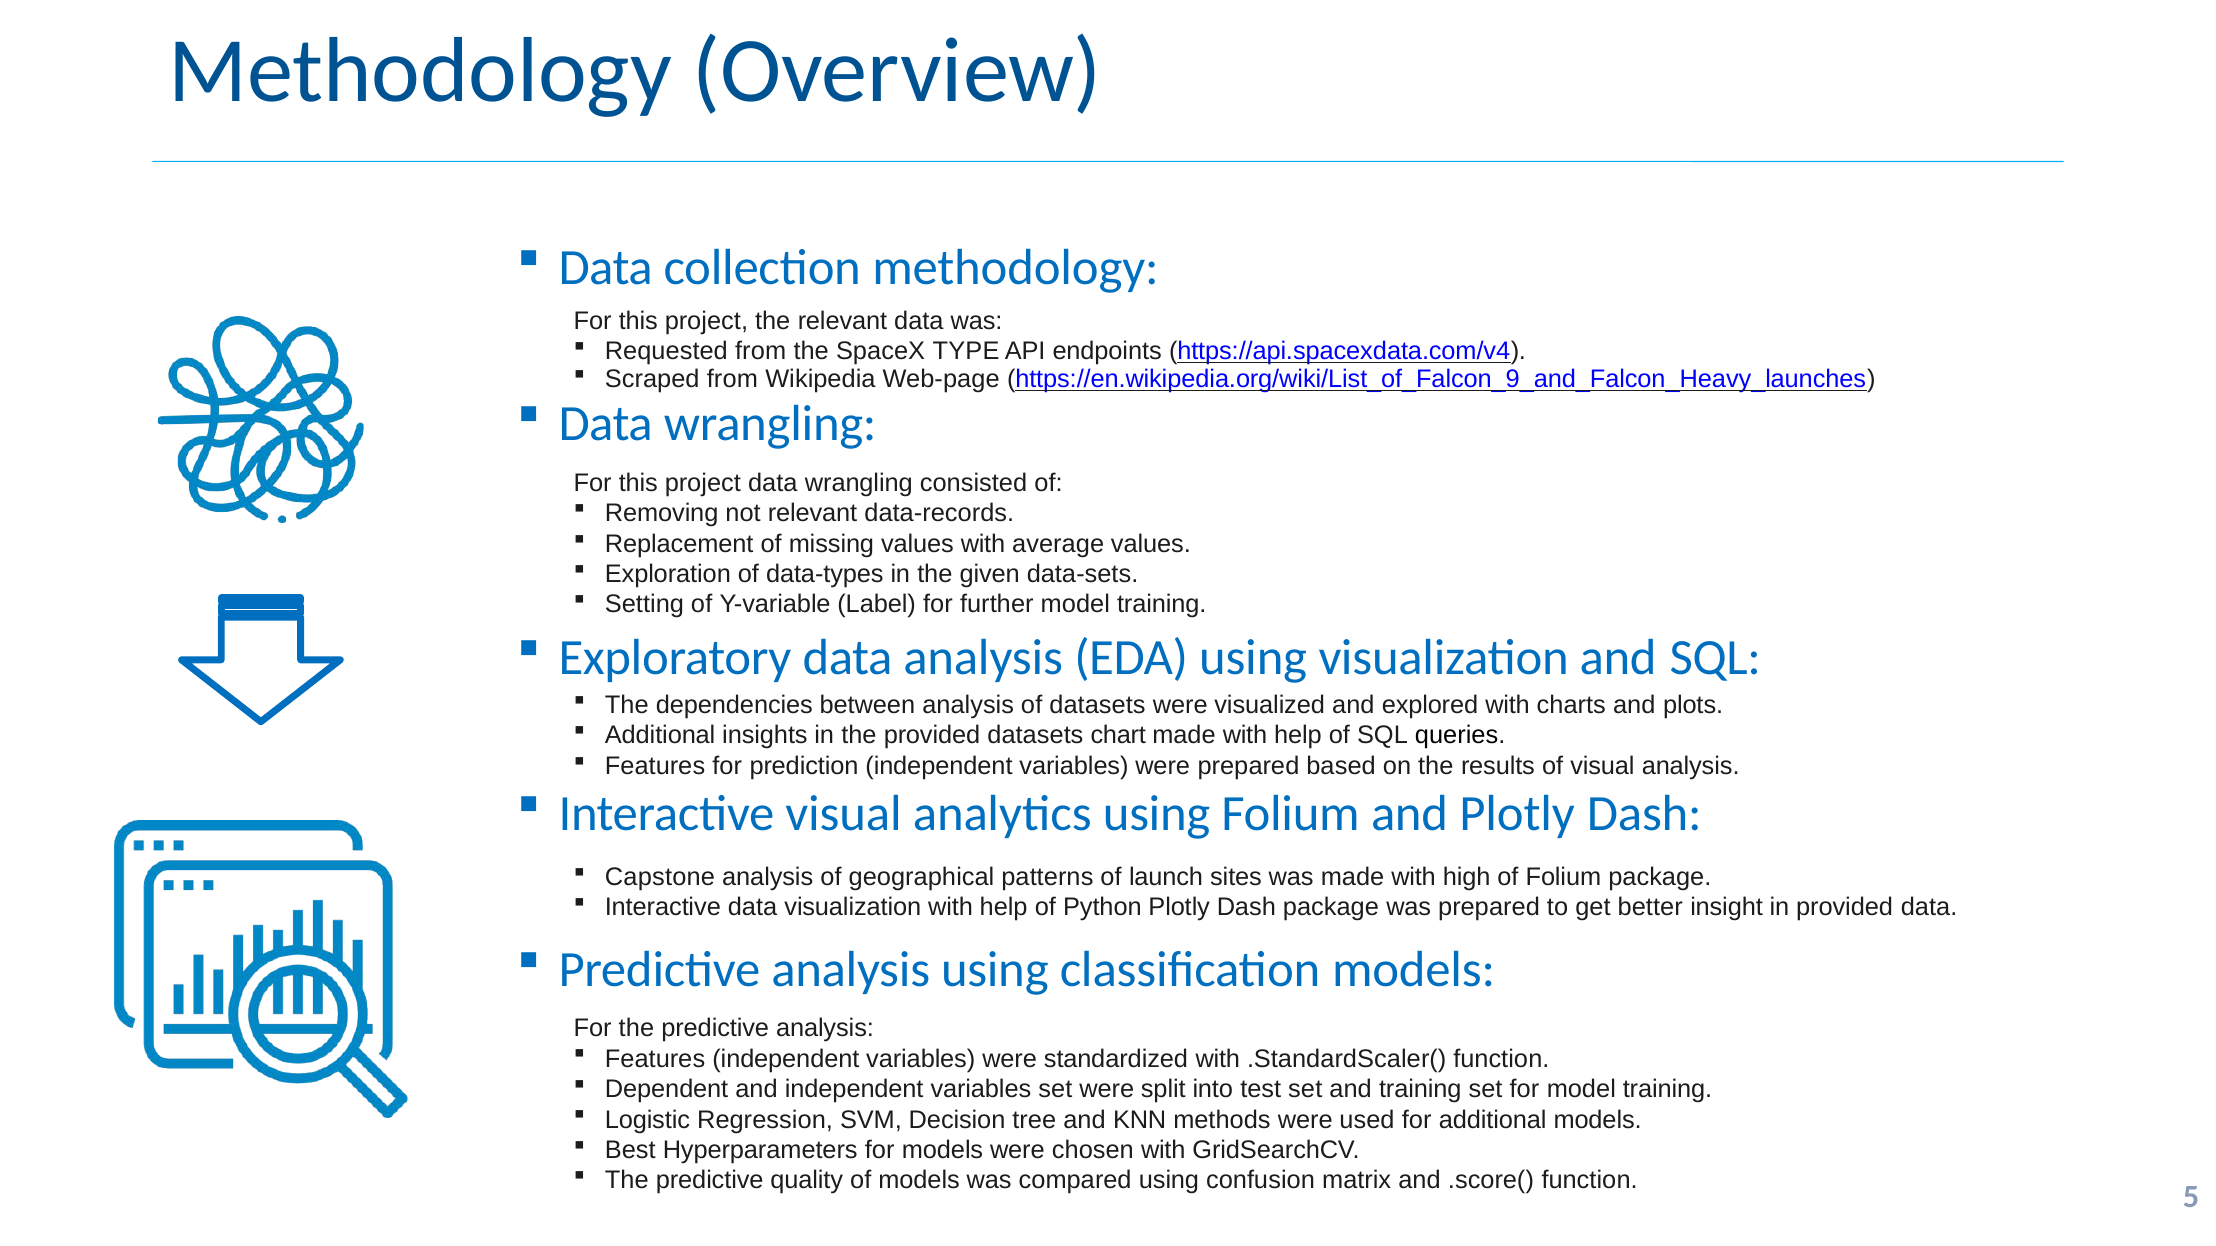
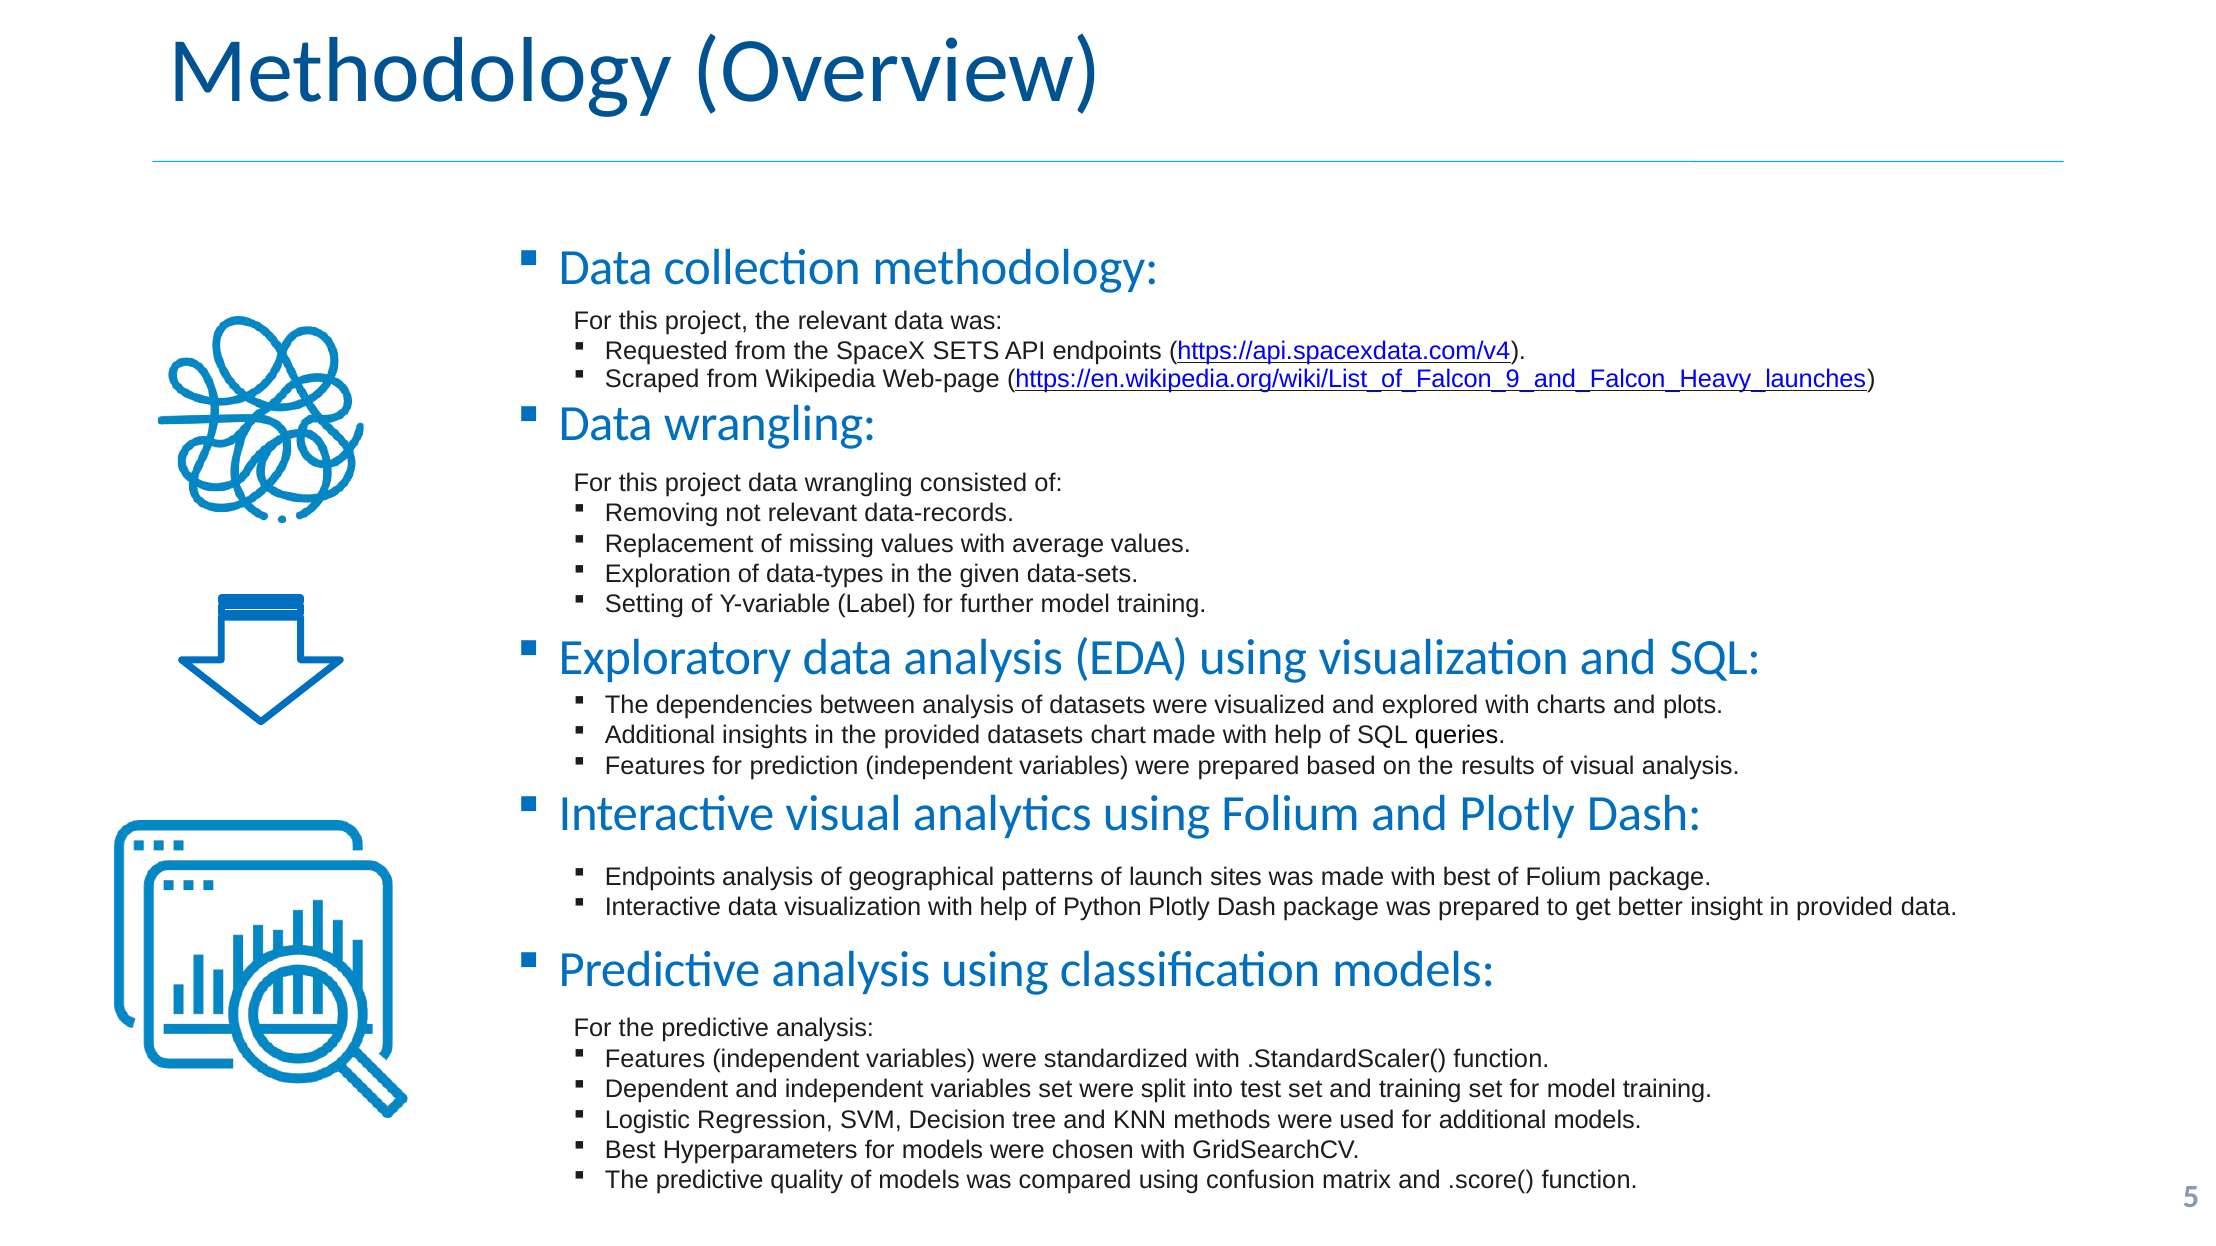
TYPE: TYPE -> SETS (966, 352)
Capstone: Capstone -> Endpoints (660, 877)
with high: high -> best (1467, 877)
